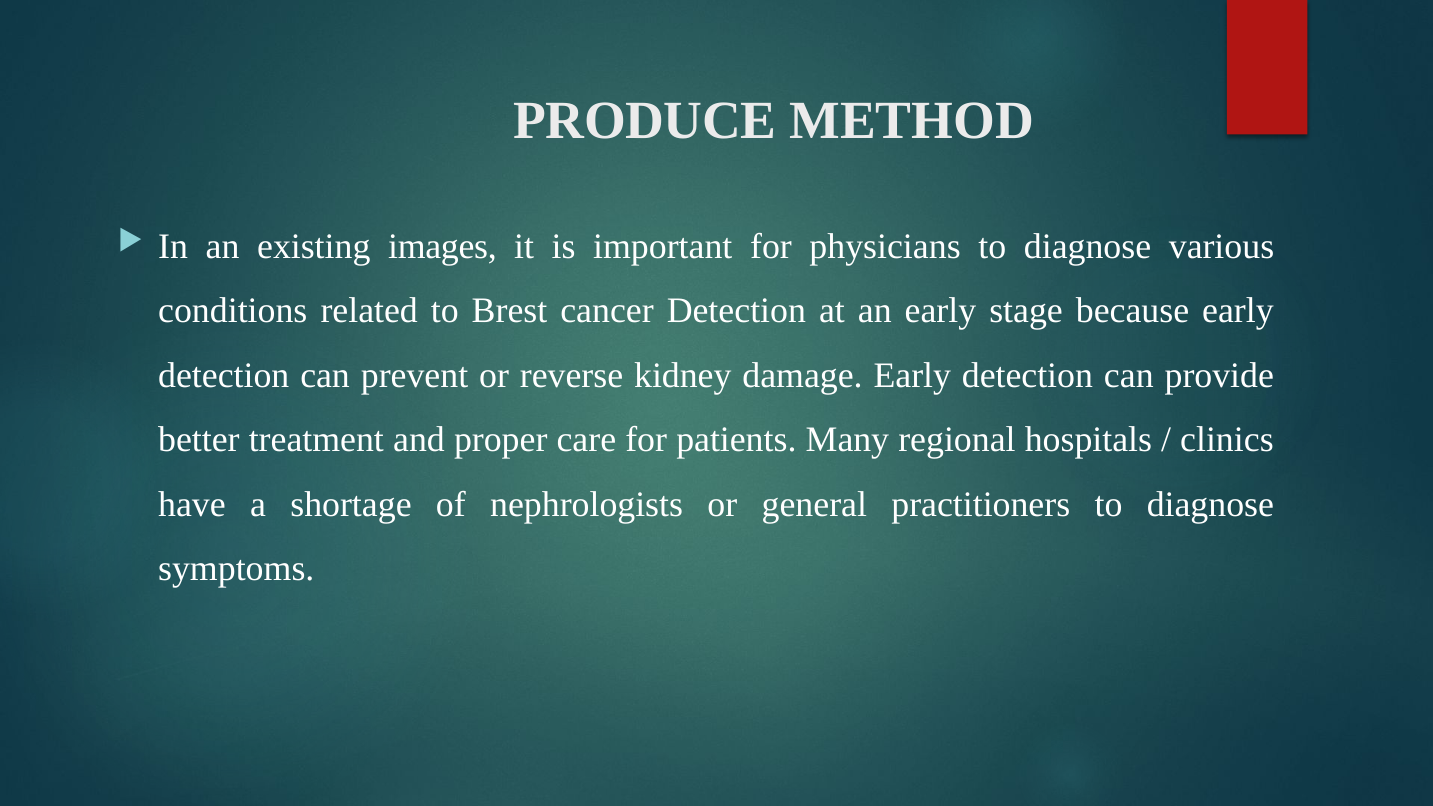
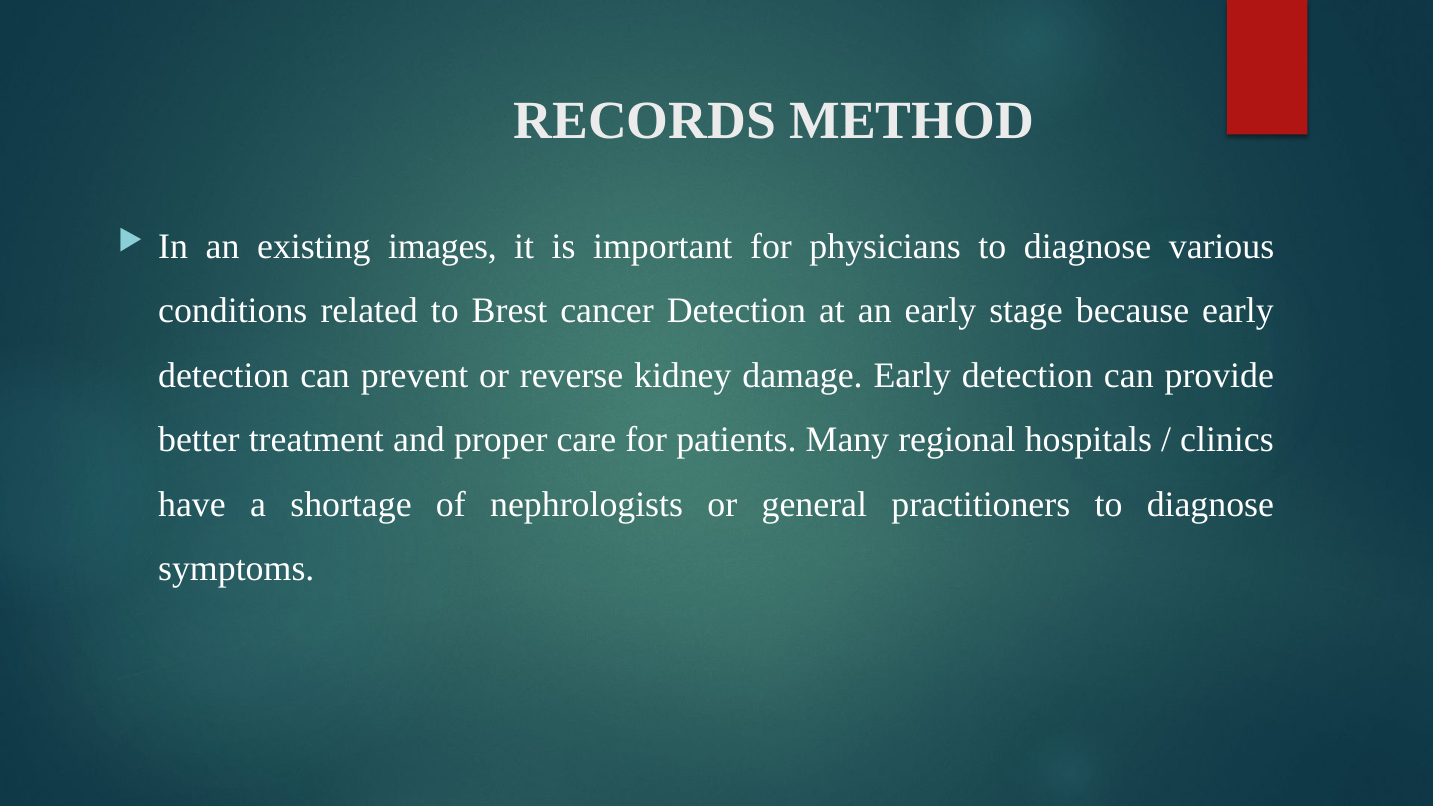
PRODUCE: PRODUCE -> RECORDS (645, 121)
